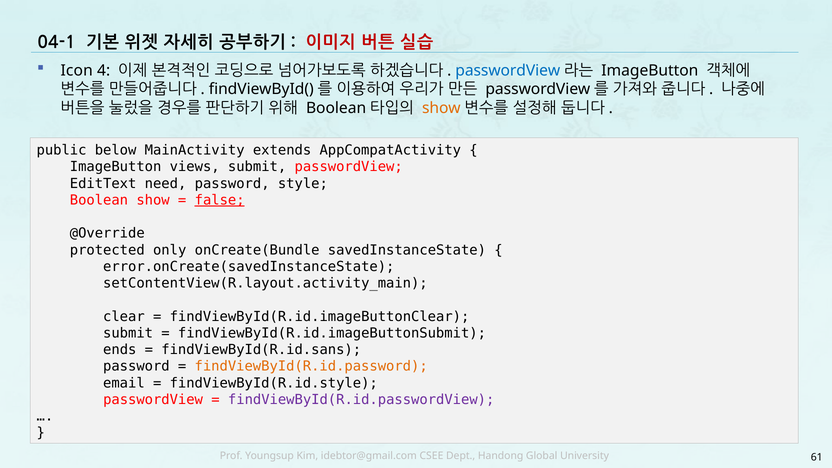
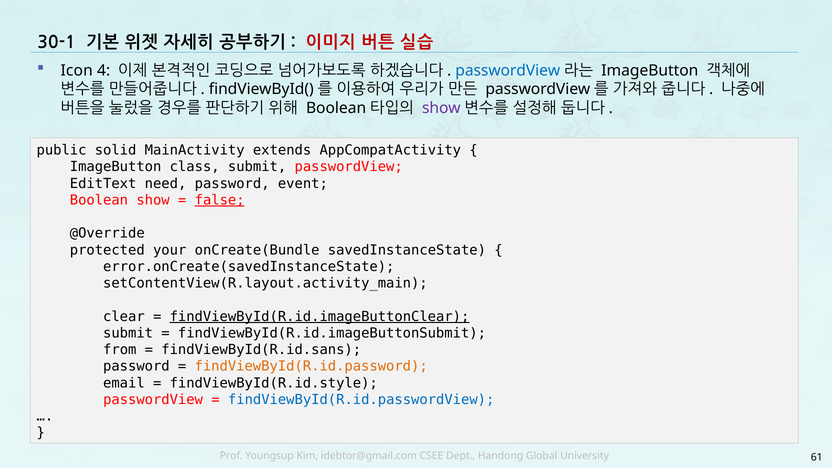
04-1: 04-1 -> 30-1 (57, 43)
show colour: orange -> purple (441, 108)
below: below -> solid (116, 150)
views: views -> class (195, 167)
style: style -> event (303, 183)
only: only -> your (170, 250)
findViewById(R.id.imageButtonClear underline: none -> present (320, 316)
ends: ends -> from (120, 350)
findViewById(R.id.passwordView colour: purple -> blue (361, 400)
